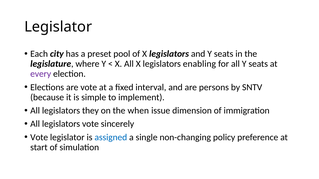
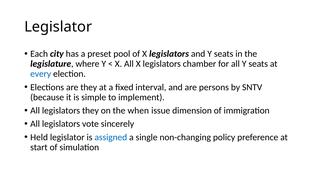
enabling: enabling -> chamber (200, 64)
every colour: purple -> blue (41, 74)
are vote: vote -> they (89, 87)
Vote: Vote -> Held (39, 138)
